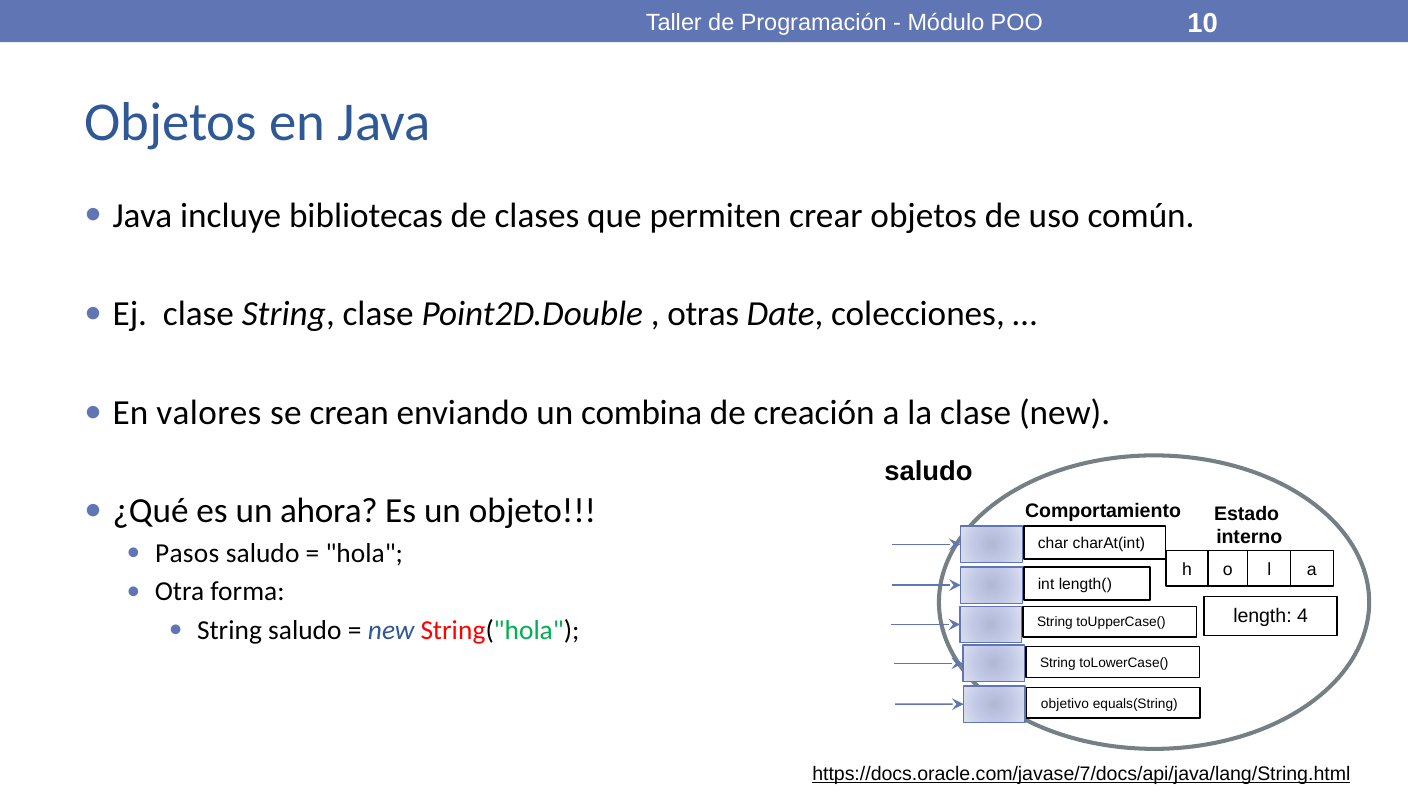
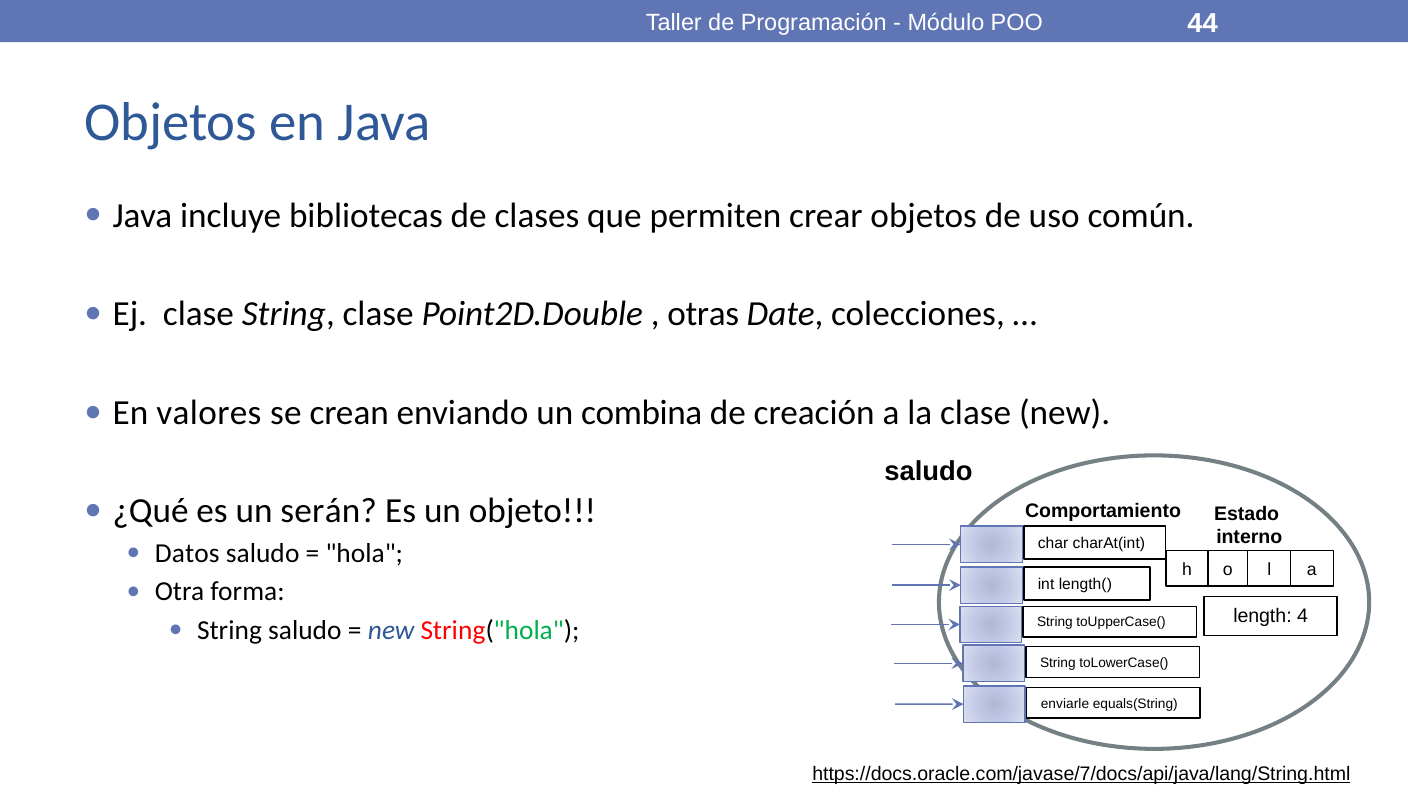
10: 10 -> 44 (1203, 23)
ahora: ahora -> serán (329, 511)
Pasos: Pasos -> Datos (187, 554)
objetivo: objetivo -> enviarle (1065, 704)
